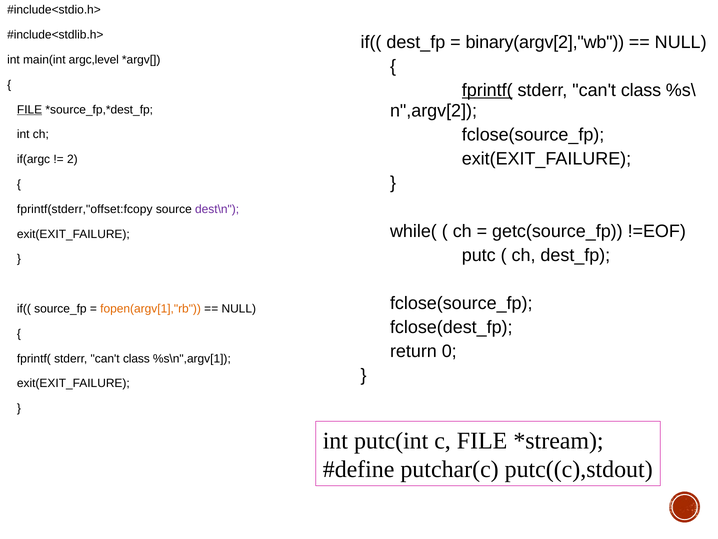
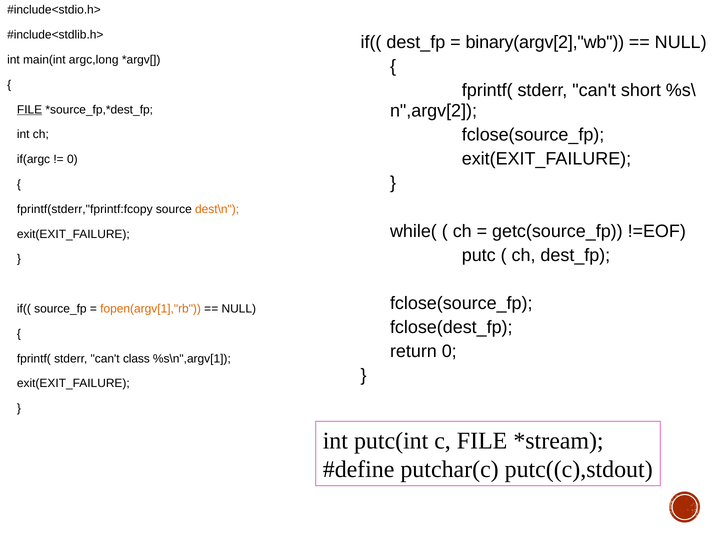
argc,level: argc,level -> argc,long (94, 60)
fprintf( underline: present -> none (487, 90)
class: class -> short (641, 90)
2: 2 -> 0 (72, 159)
fprintf(stderr,"offset:fcopy: fprintf(stderr,"offset:fcopy -> fprintf(stderr,"fprintf:fcopy (85, 209)
dest\n colour: purple -> orange (217, 209)
